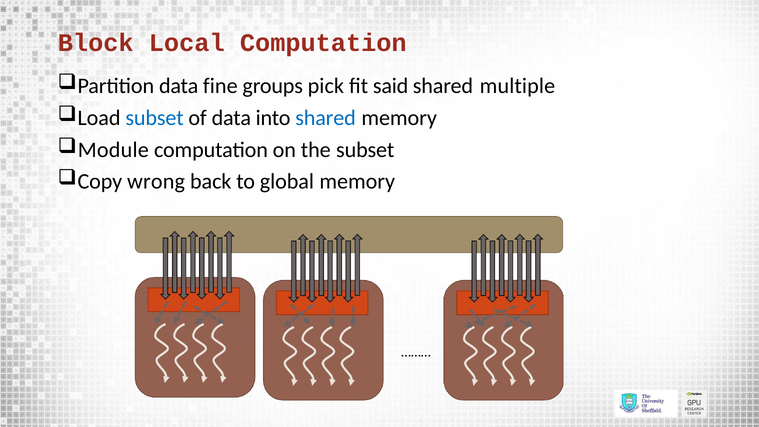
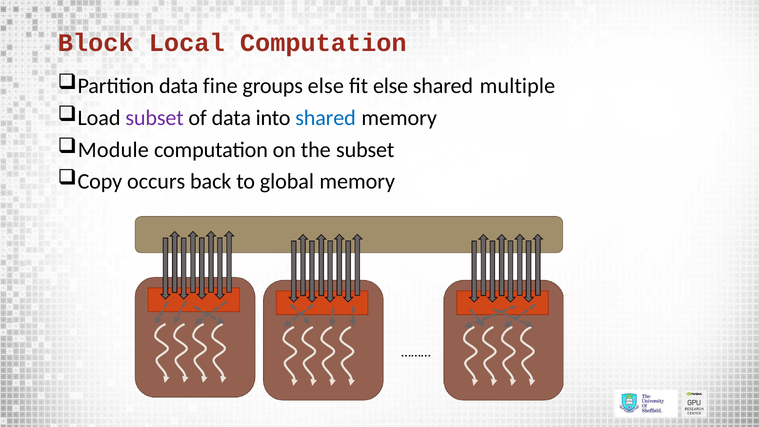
groups pick: pick -> else (326, 86)
fit said: said -> else (391, 86)
subset colour: blue -> purple (155, 118)
wrong: wrong -> occurs (156, 181)
